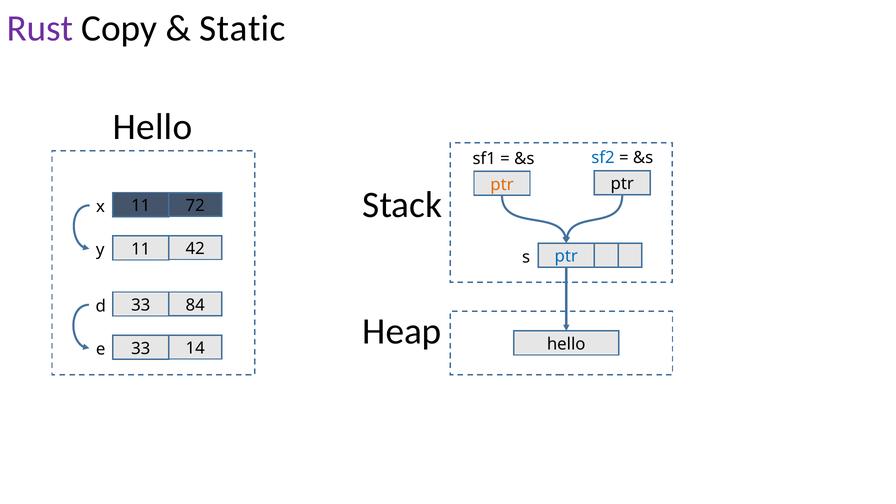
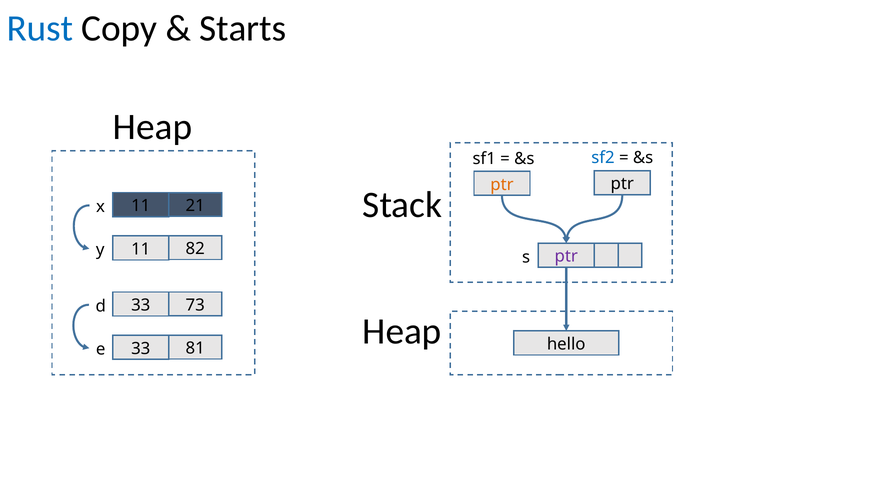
Rust colour: purple -> blue (40, 28)
Static: Static -> Starts (243, 28)
Hello: Hello -> Heap (153, 127)
72: 72 -> 21 (195, 206)
42: 42 -> 82 (195, 249)
ptr colour: blue -> purple (566, 256)
84: 84 -> 73 (195, 305)
14: 14 -> 81 (195, 348)
